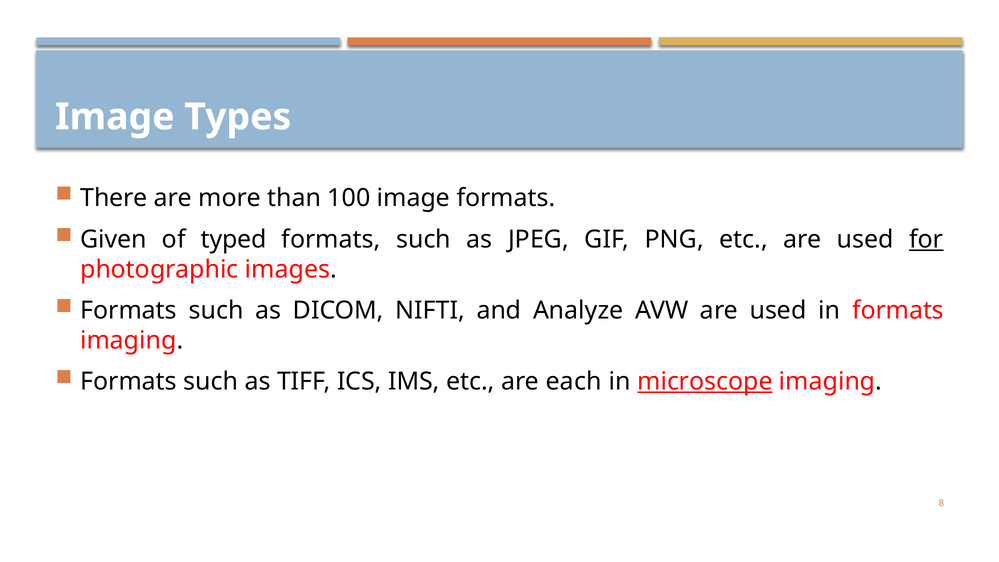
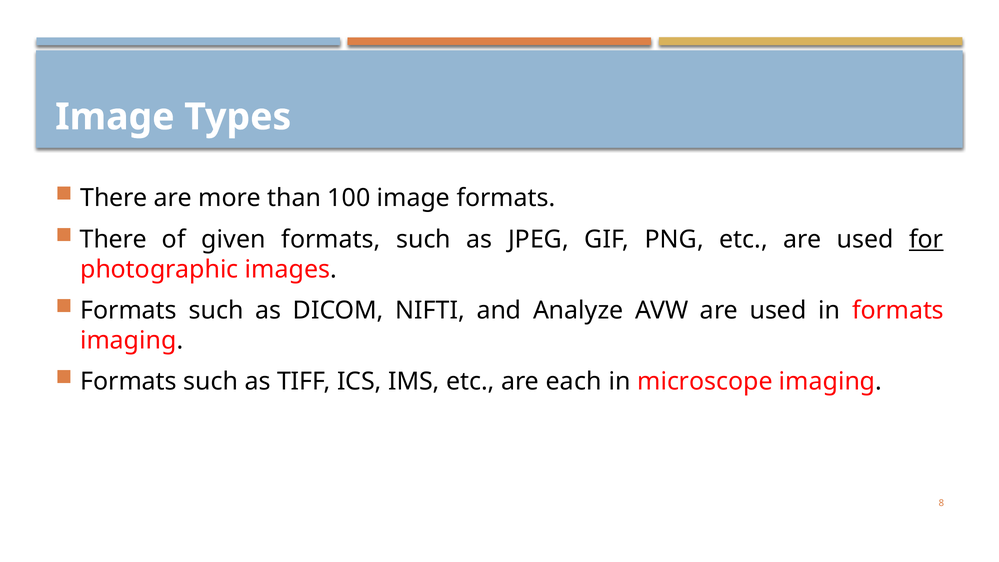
Given: Given -> There (113, 239)
typed: typed -> given (233, 239)
microscope underline: present -> none (705, 382)
